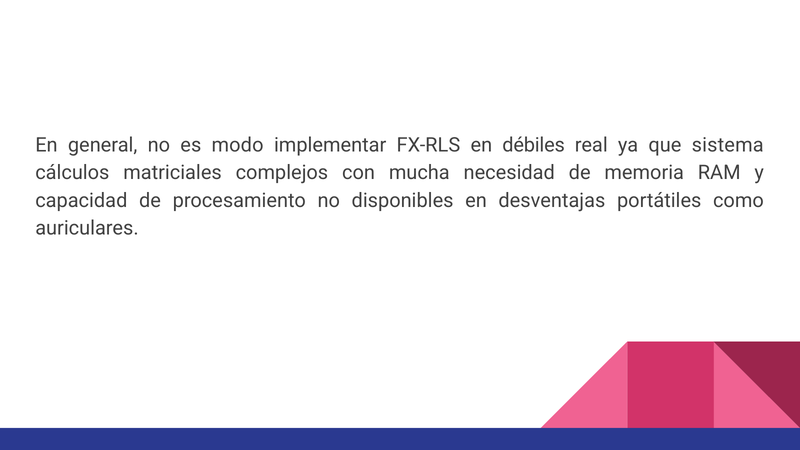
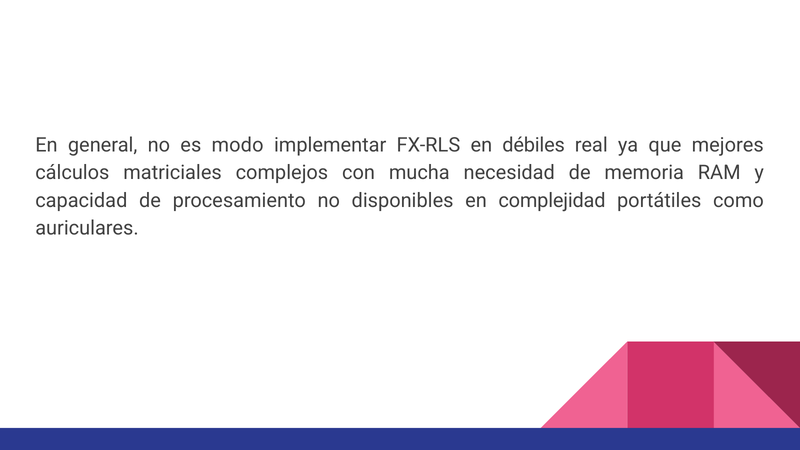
sistema: sistema -> mejores (728, 145)
desventajas: desventajas -> complejidad (552, 200)
